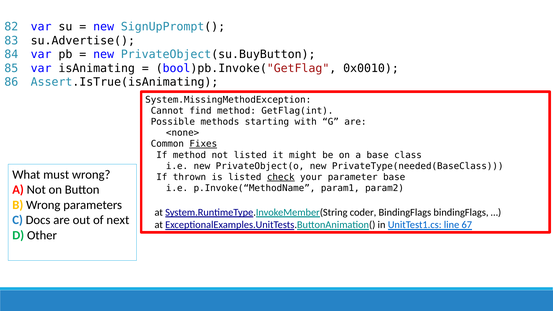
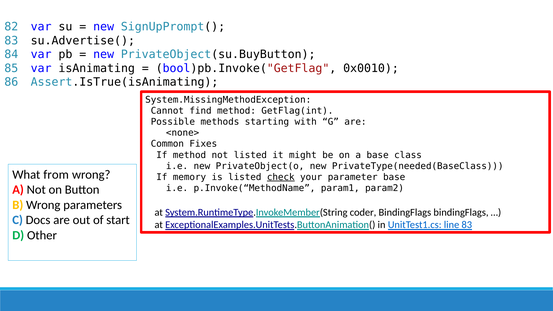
Fixes underline: present -> none (203, 144)
must: must -> from (56, 175)
thrown: thrown -> memory (189, 177)
next: next -> start (118, 220)
line 67: 67 -> 83 (467, 225)
